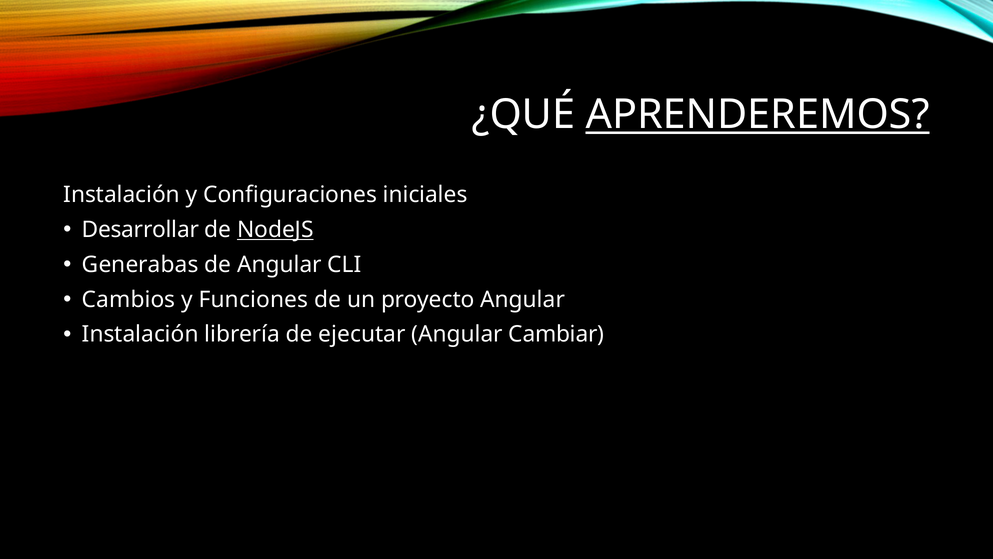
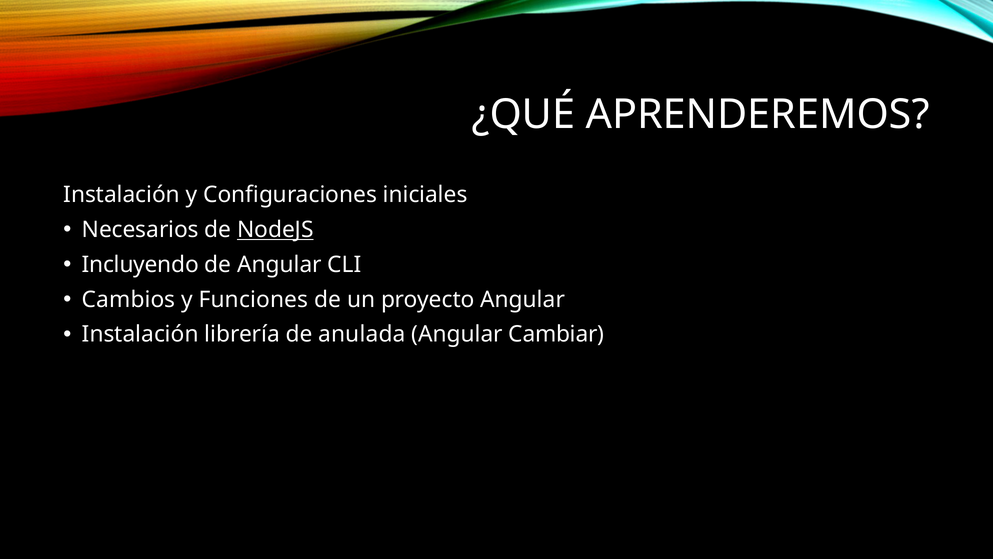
APRENDEREMOS underline: present -> none (758, 115)
Desarrollar: Desarrollar -> Necesarios (140, 230)
Generabas: Generabas -> Incluyendo (140, 264)
ejecutar: ejecutar -> anulada (362, 334)
